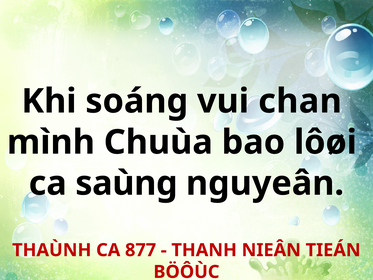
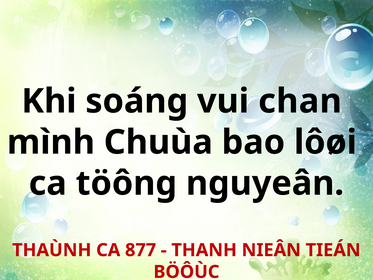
saùng: saùng -> töông (126, 183)
